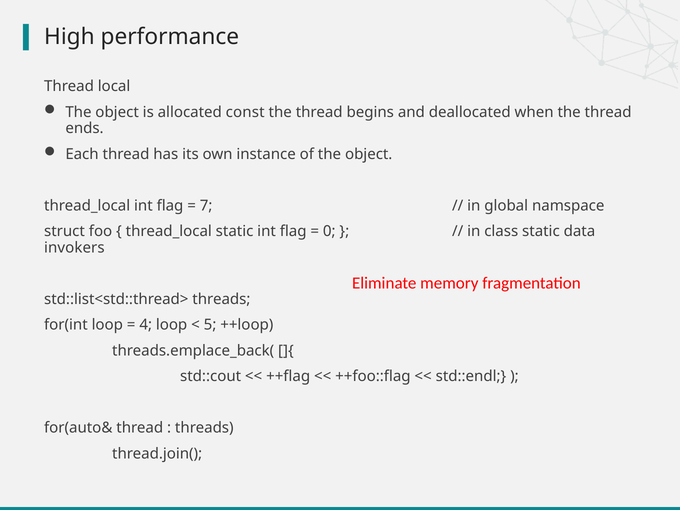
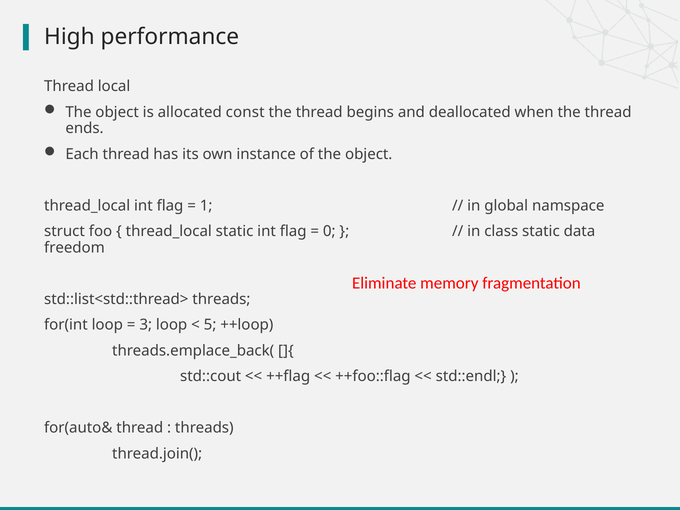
7: 7 -> 1 (206, 206)
invokers: invokers -> freedom (74, 248)
4: 4 -> 3 (146, 325)
